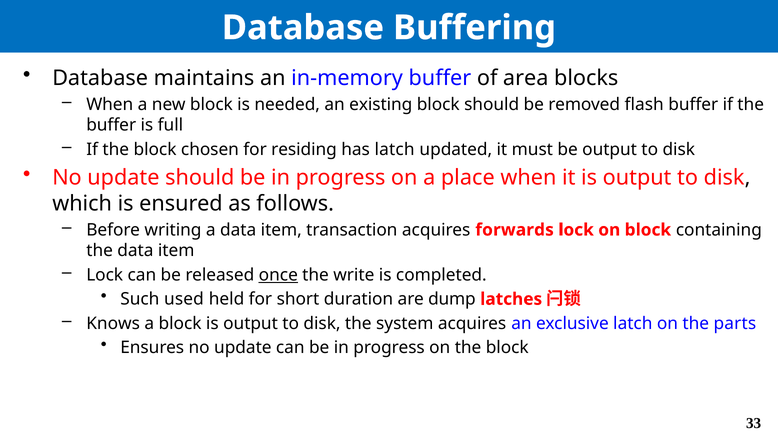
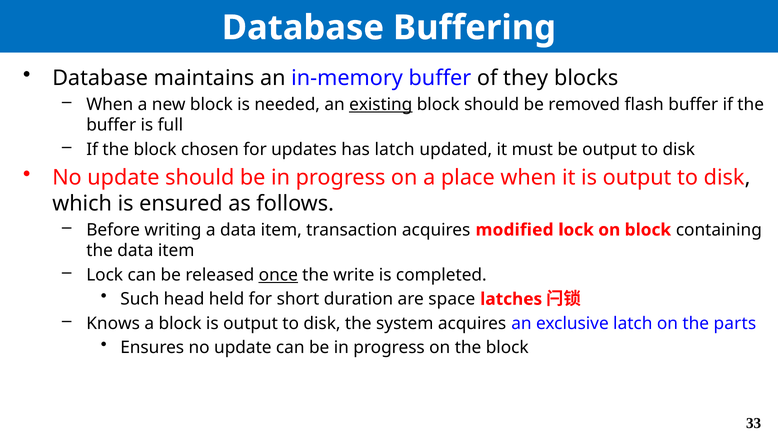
area: area -> they (526, 78)
existing underline: none -> present (381, 104)
residing: residing -> updates (304, 149)
forwards: forwards -> modified (515, 230)
used: used -> head (184, 299)
dump: dump -> space (452, 299)
